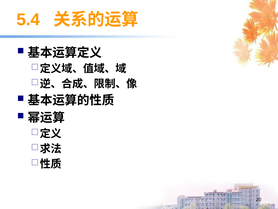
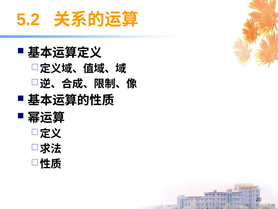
5.4: 5.4 -> 5.2 (28, 20)
